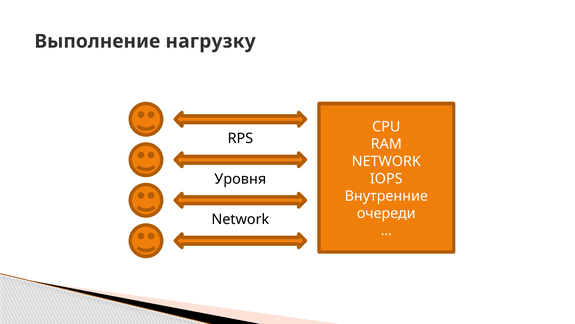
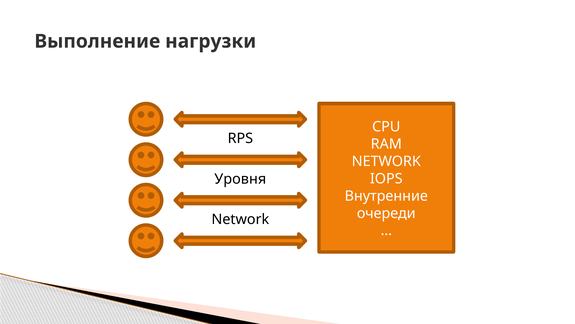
нагрузку: нагрузку -> нагрузки (211, 41)
